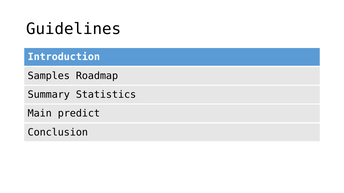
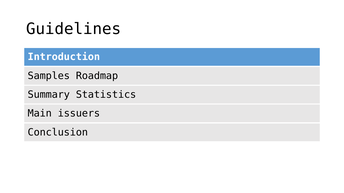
predict: predict -> issuers (79, 114)
